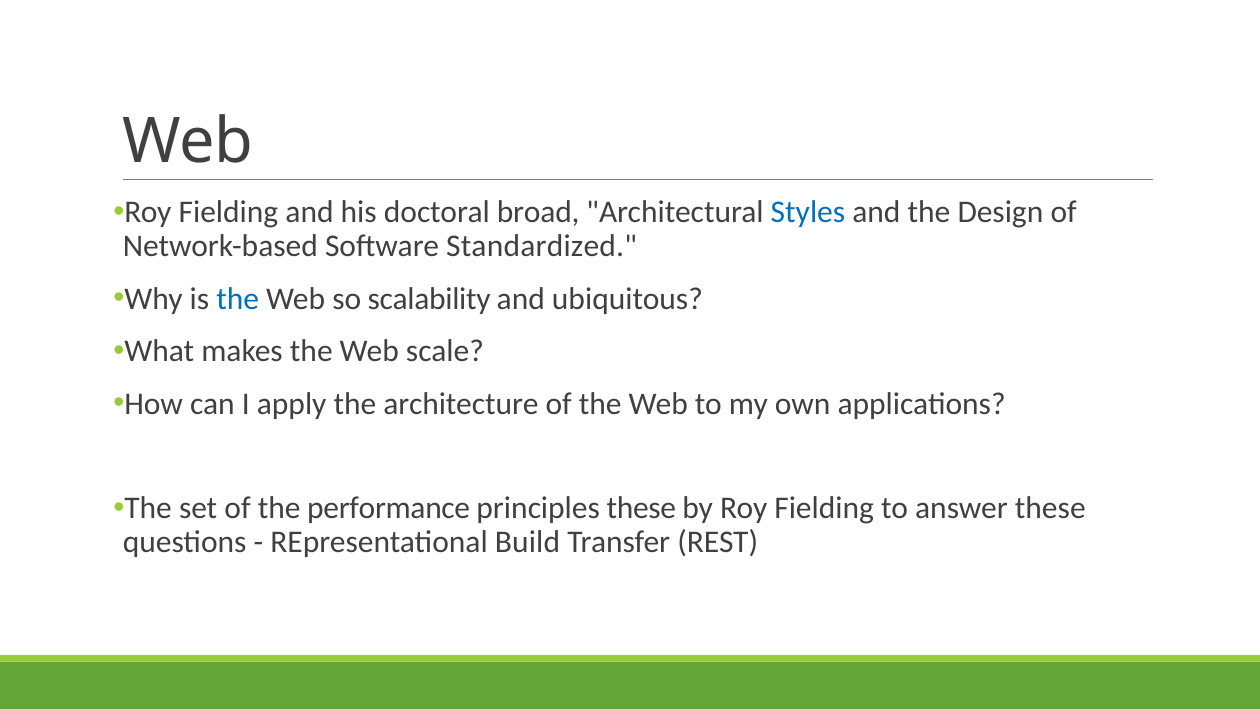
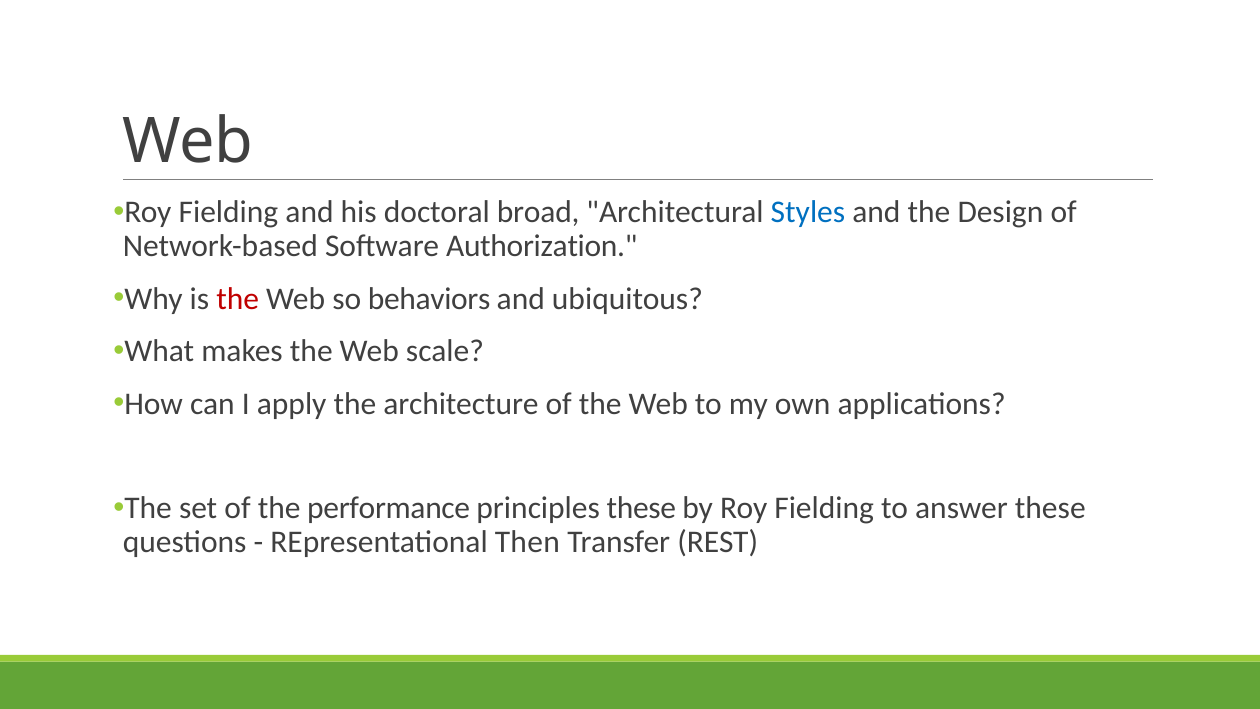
Standardized: Standardized -> Authorization (542, 246)
the colour: blue -> red (238, 299)
scalability: scalability -> behaviors (429, 299)
Build: Build -> Then (527, 542)
